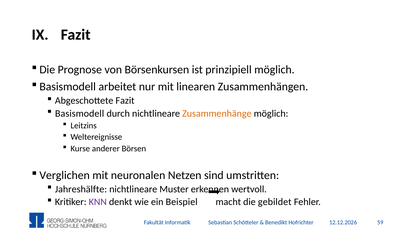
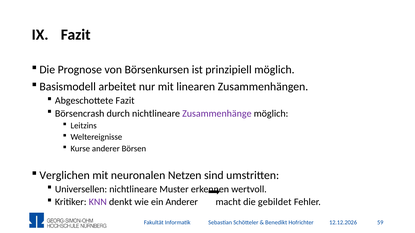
Basismodell: Basismodell -> Börsencrash (80, 114)
Zusammenhänge colour: orange -> purple (217, 114)
Jahreshälfte: Jahreshälfte -> Universellen (81, 189)
ein Beispiel: Beispiel -> Anderer (182, 202)
